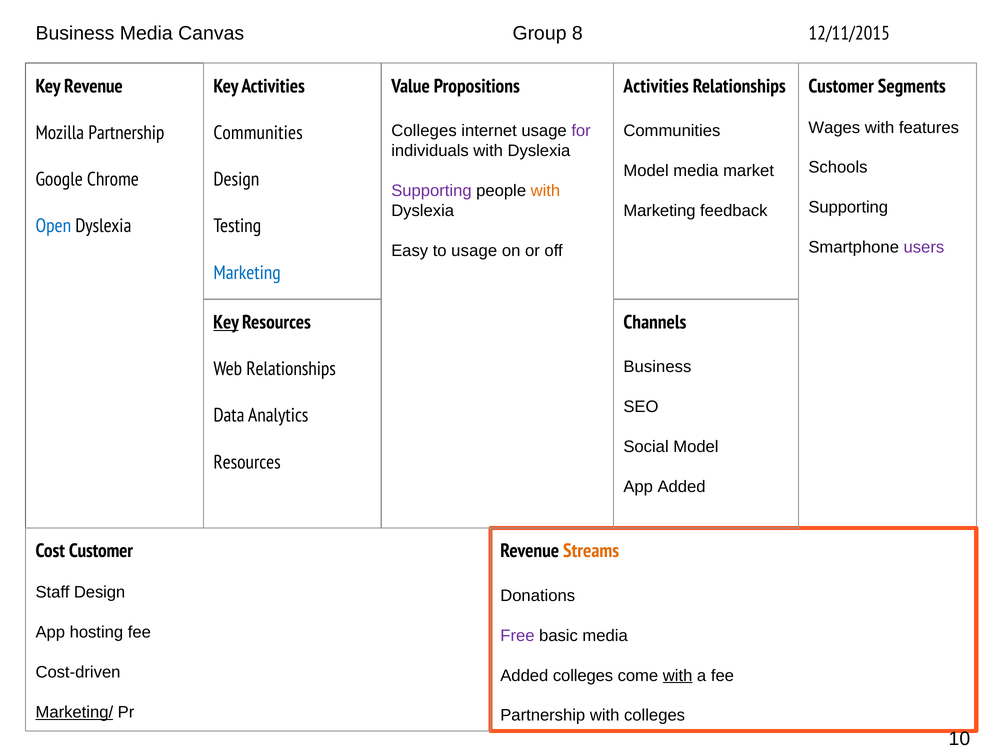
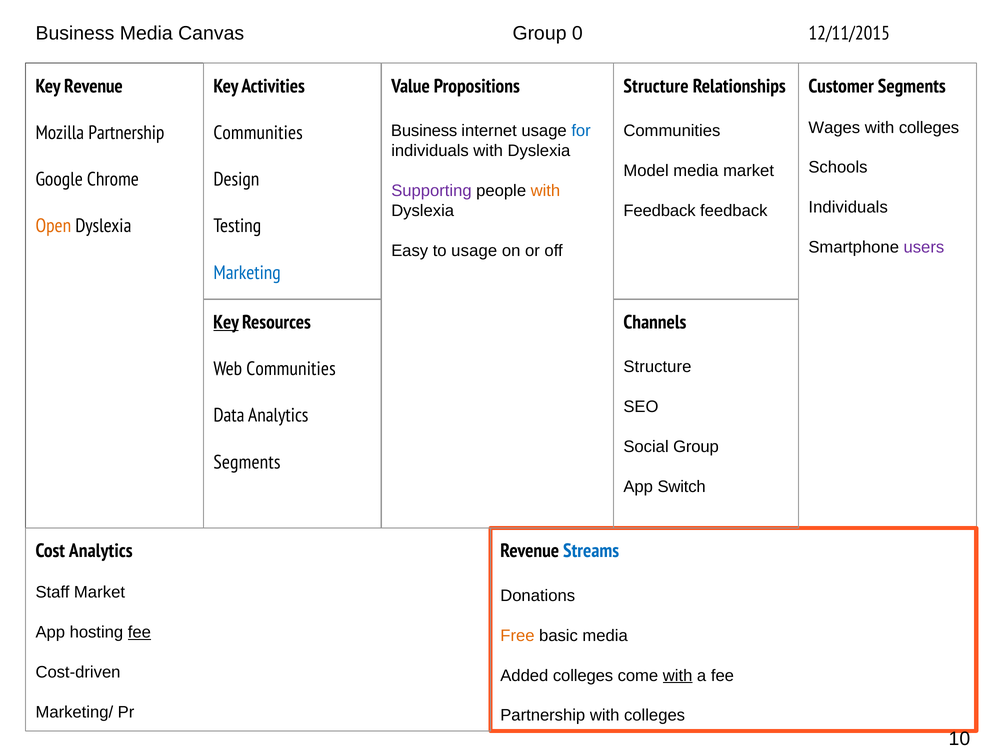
8: 8 -> 0 (577, 33)
Activities: Activities -> Structure (656, 86)
features: features -> colleges (929, 128)
Colleges: Colleges -> Business (424, 131)
for colour: purple -> blue (581, 131)
Supporting: Supporting -> Individuals (848, 208)
Marketing: Marketing -> Feedback (660, 211)
Open colour: blue -> orange (53, 226)
Business: Business -> Structure (657, 367)
Web Relationships: Relationships -> Communities (291, 369)
Social Model: Model -> Group (696, 447)
Resources: Resources -> Segments (247, 462)
App Added: Added -> Switch (682, 487)
Cost Customer: Customer -> Analytics (101, 551)
Streams colour: orange -> blue (591, 551)
Staff Design: Design -> Market (100, 592)
fee underline: none -> present (139, 632)
Free colour: purple -> orange (517, 636)
Marketing/ underline: present -> none (74, 712)
